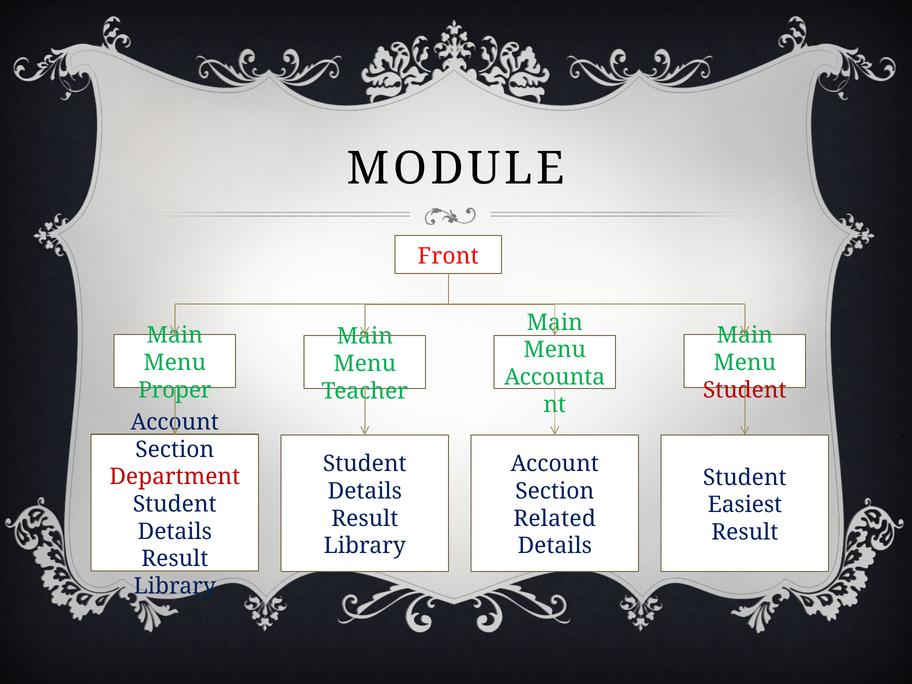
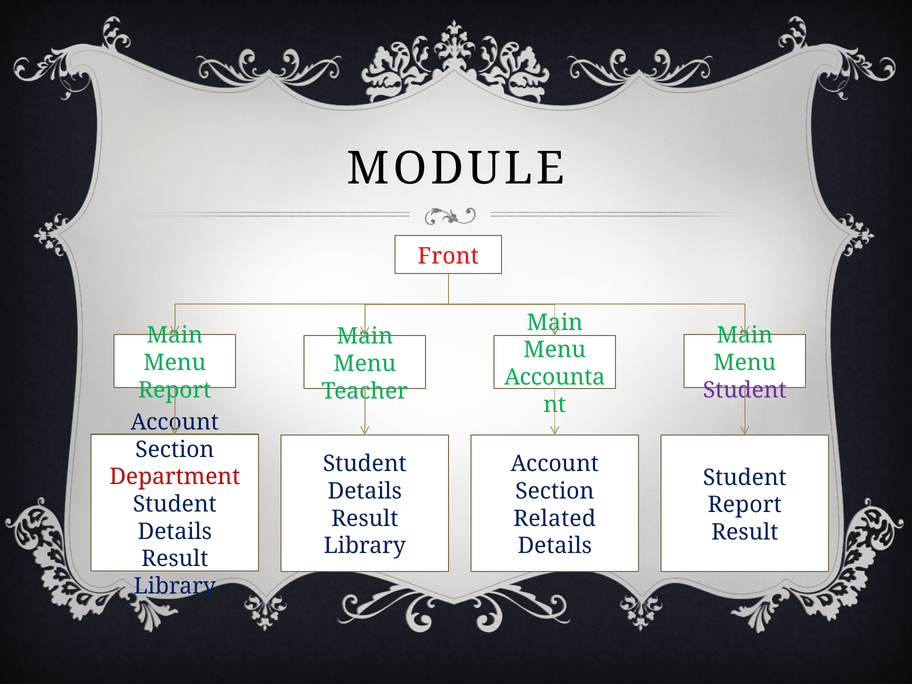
Proper: Proper -> Report (175, 390)
Student colour: red -> purple (745, 390)
Easiest: Easiest -> Report (745, 505)
